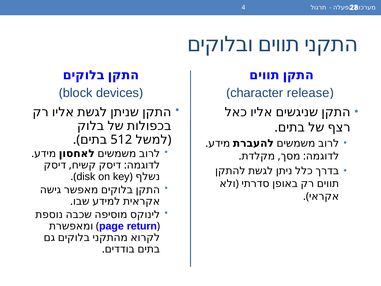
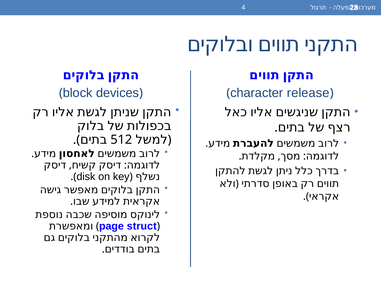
return: return -> struct (142, 226)
